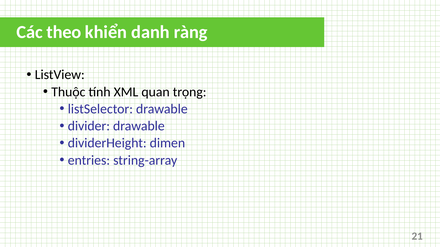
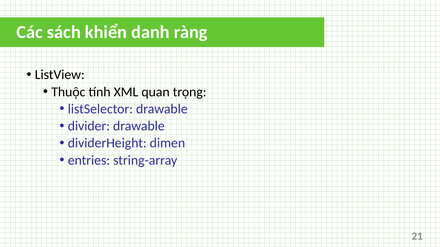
theo: theo -> sách (64, 32)
